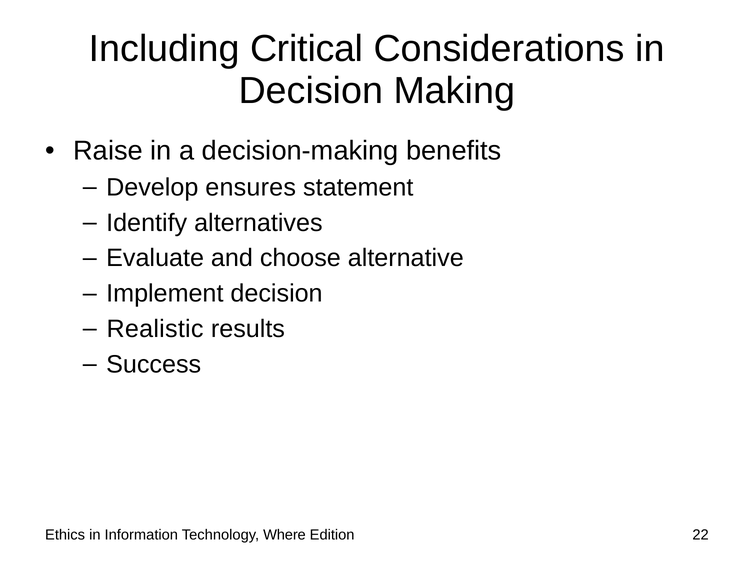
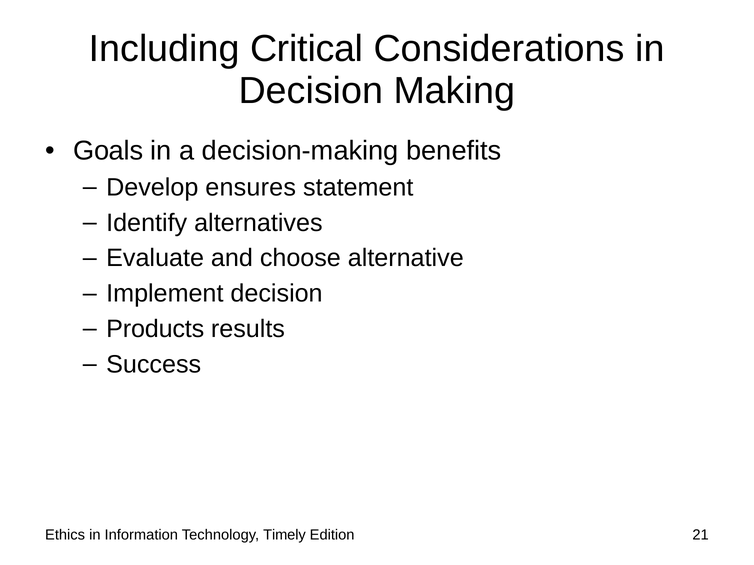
Raise: Raise -> Goals (108, 151)
Realistic: Realistic -> Products (155, 329)
Where: Where -> Timely (284, 535)
22: 22 -> 21 (701, 535)
